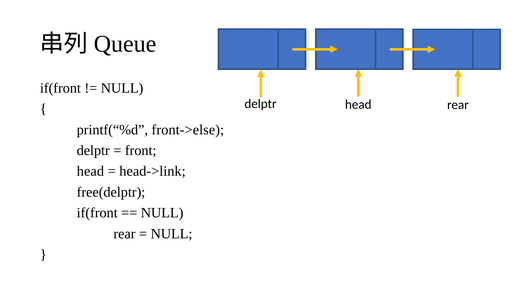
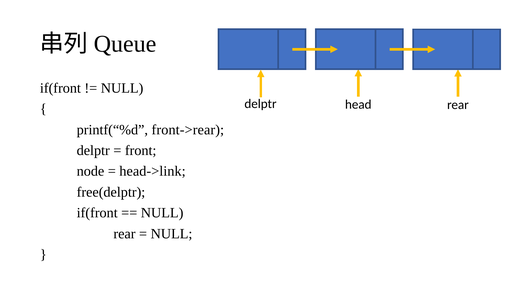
front->else: front->else -> front->rear (188, 130)
head: head -> node (90, 171)
